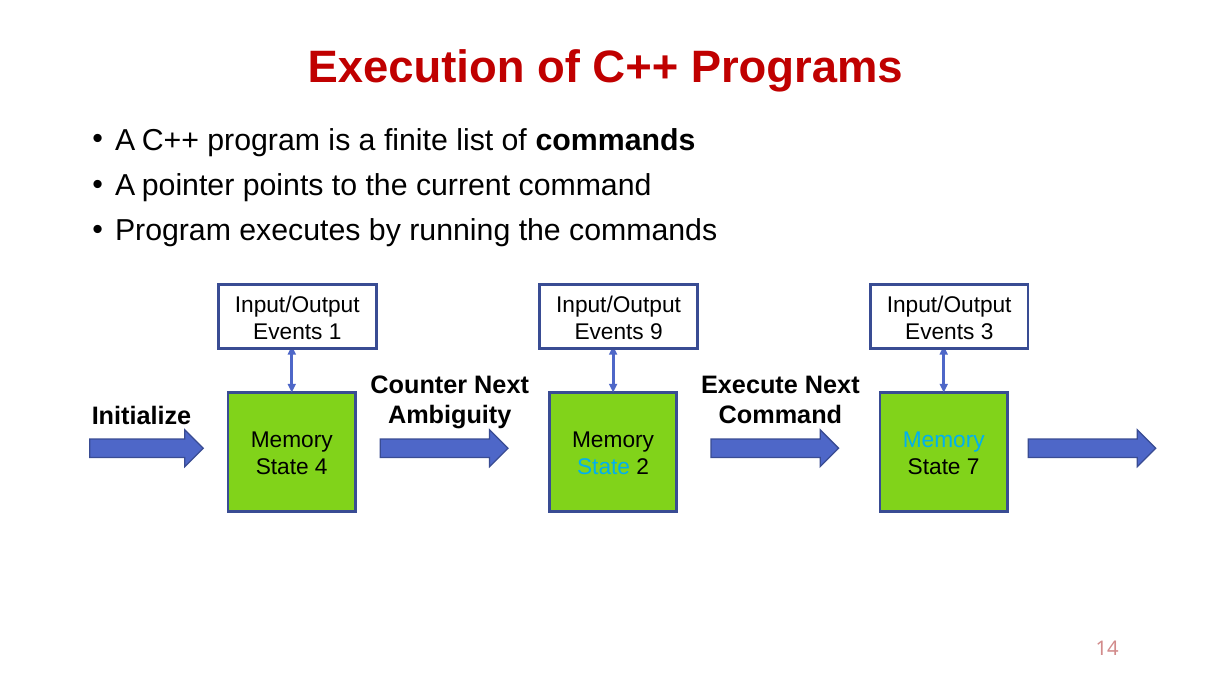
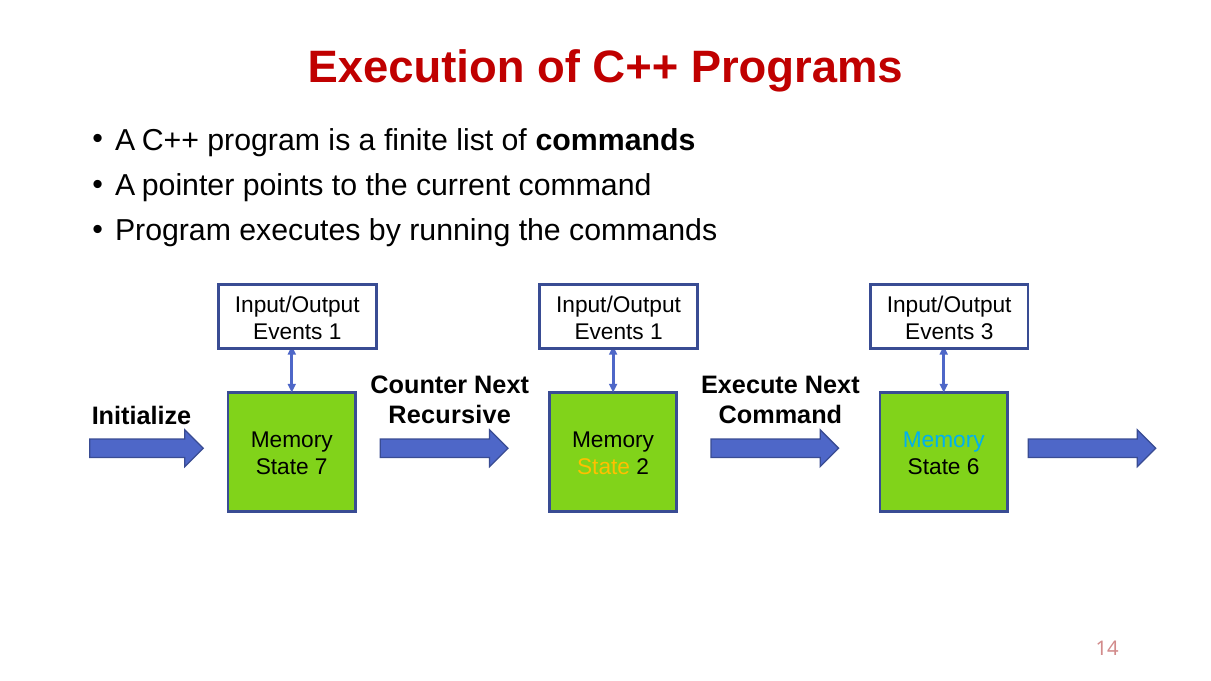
9: 9 -> 1 (656, 332)
Ambiguity: Ambiguity -> Recursive (450, 416)
4: 4 -> 7 (321, 467)
State colour: light blue -> yellow (604, 467)
7: 7 -> 6 (973, 467)
